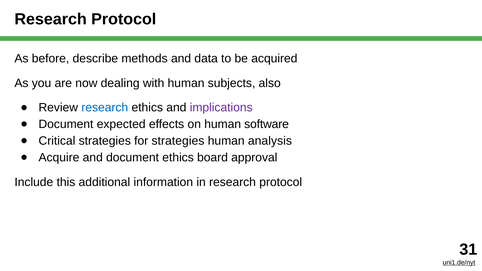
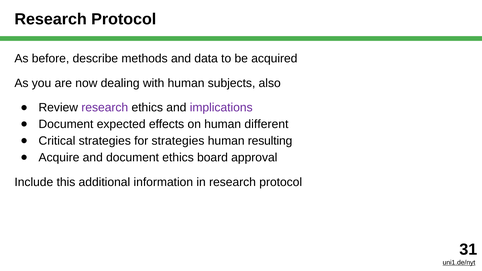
research colour: blue -> purple (105, 108)
software: software -> different (266, 124)
analysis: analysis -> resulting (270, 141)
